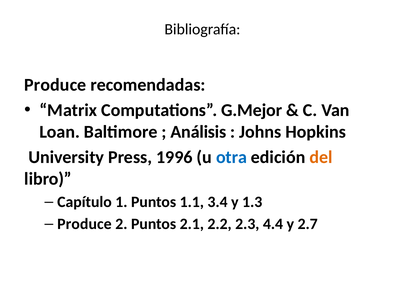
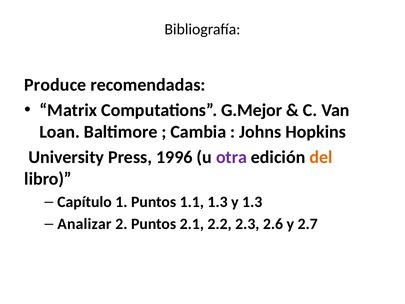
Análisis: Análisis -> Cambia (198, 132)
otra colour: blue -> purple (231, 157)
1.1 3.4: 3.4 -> 1.3 (218, 202)
Produce: Produce -> Analizar (84, 224)
4.4: 4.4 -> 2.6 (273, 224)
